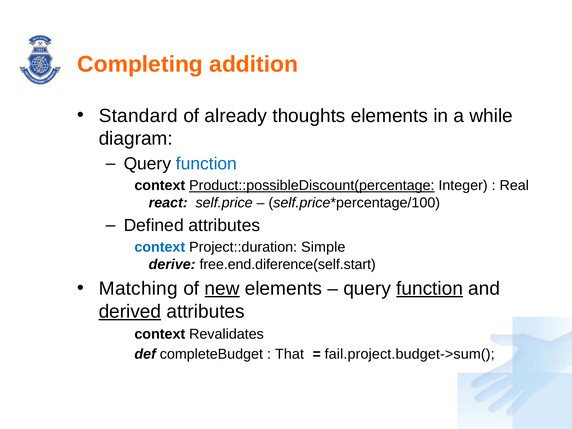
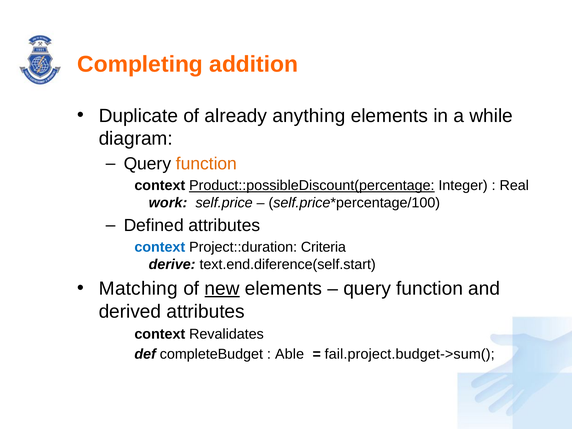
Standard: Standard -> Duplicate (138, 116)
thoughts: thoughts -> anything (309, 116)
function colour: blue -> orange (206, 164)
react: react -> work (168, 203)
Simple: Simple -> Criteria (323, 247)
free.end.diference(self.start: free.end.diference(self.start -> text.end.diference(self.start (288, 264)
function underline: present -> none (430, 289)
derived underline: present -> none (130, 311)
That: That -> Able (290, 354)
